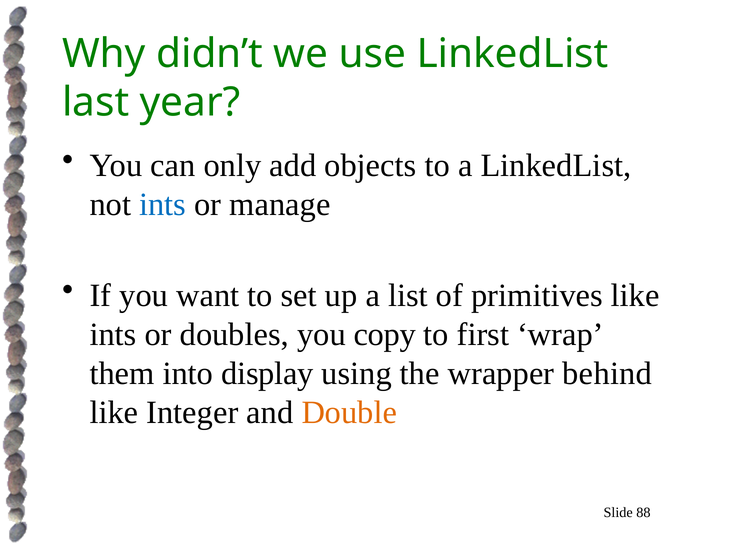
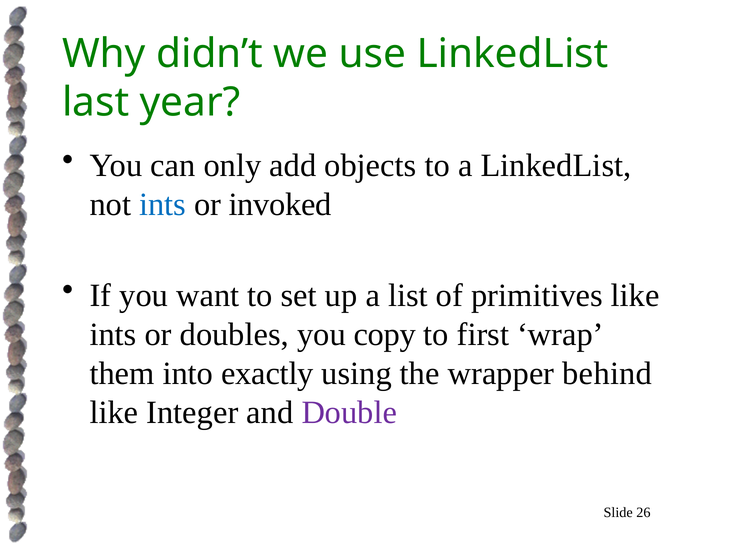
manage: manage -> invoked (280, 205)
display: display -> exactly (267, 374)
Double colour: orange -> purple (349, 413)
88: 88 -> 26 (643, 513)
